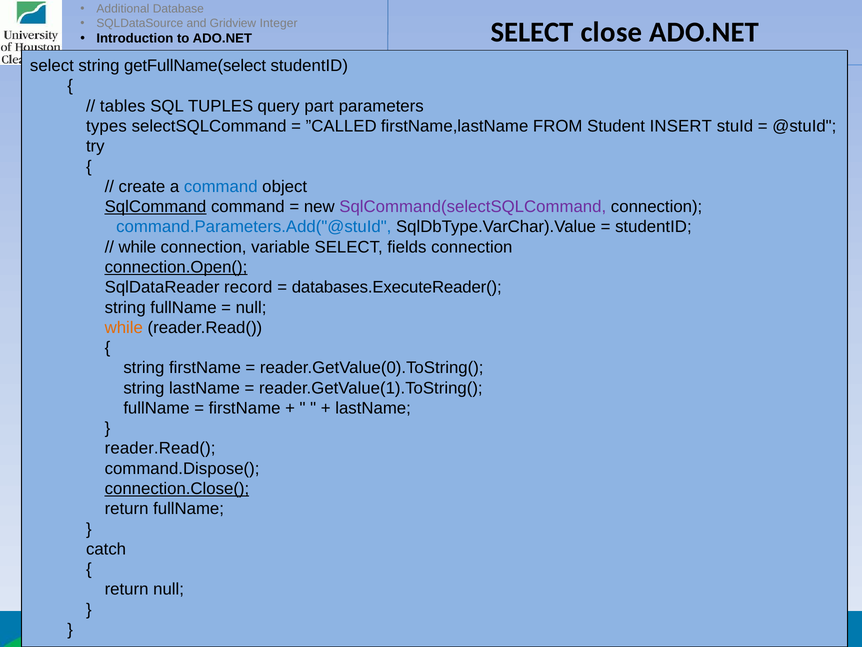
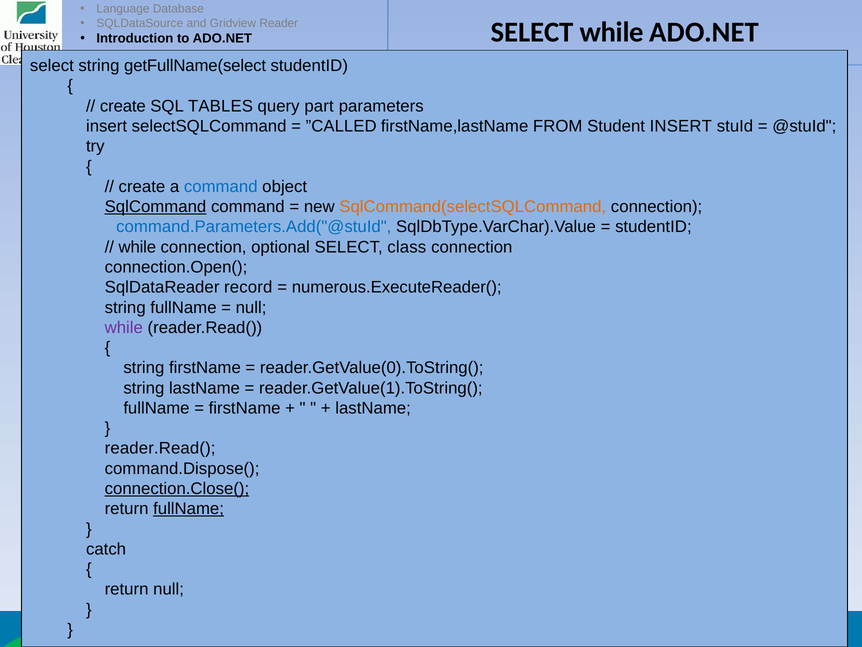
Additional: Additional -> Language (123, 9)
Integer: Integer -> Reader (279, 23)
SELECT close: close -> while (612, 32)
tables: tables -> create (123, 106)
TUPLES: TUPLES -> TABLES (221, 106)
types: types -> insert (107, 126)
SqlCommand(selectSQLCommand colour: purple -> orange (473, 207)
variable: variable -> optional (280, 247)
fields: fields -> class (407, 247)
connection.Open( underline: present -> none (176, 267)
databases.ExecuteReader(: databases.ExecuteReader( -> numerous.ExecuteReader( (397, 287)
while colour: orange -> purple (124, 327)
fullName underline: none -> present (189, 508)
